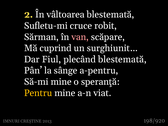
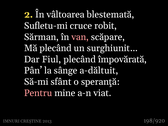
Mă cuprind: cuprind -> plecând (56, 48)
plecând blestemată: blestemată -> împovărată (122, 59)
a-pentru: a-pentru -> a-dăltuit (99, 71)
Să-mi mine: mine -> sfânt (61, 82)
Pentru colour: yellow -> pink (38, 93)
